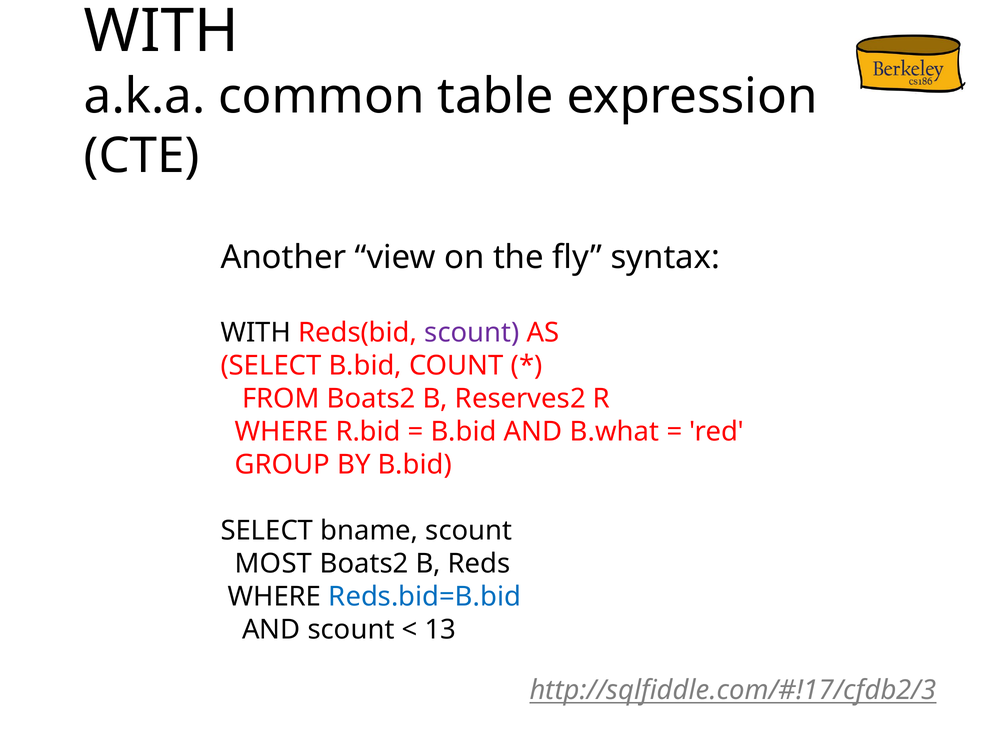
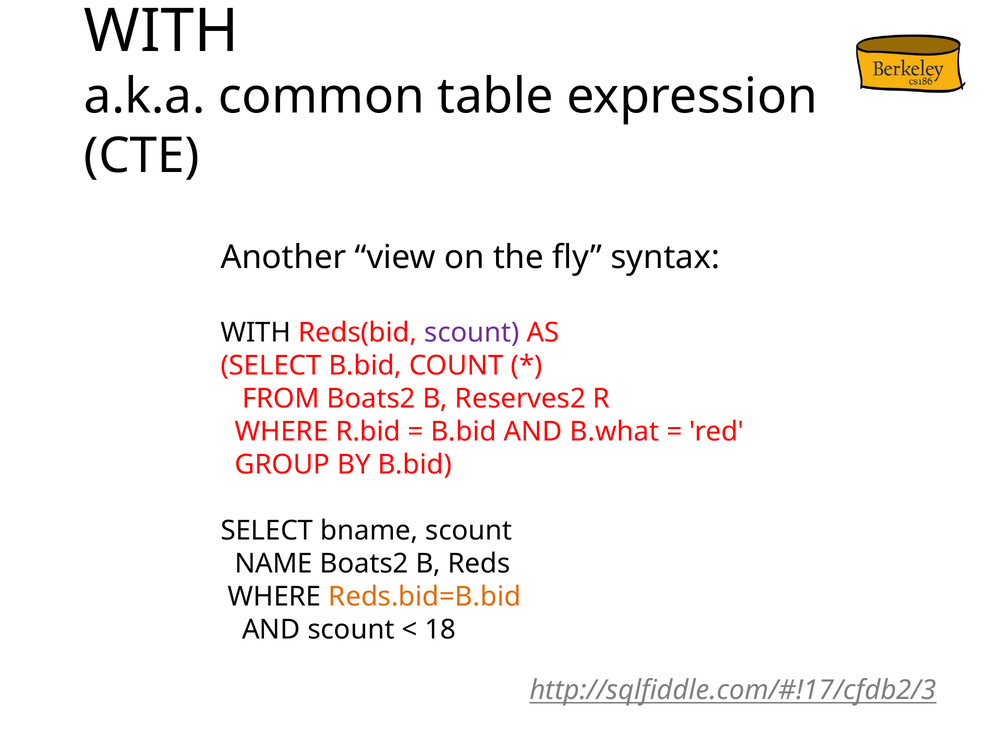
MOST: MOST -> NAME (274, 564)
Reds.bid=B.bid colour: blue -> orange (425, 596)
13: 13 -> 18 (440, 629)
